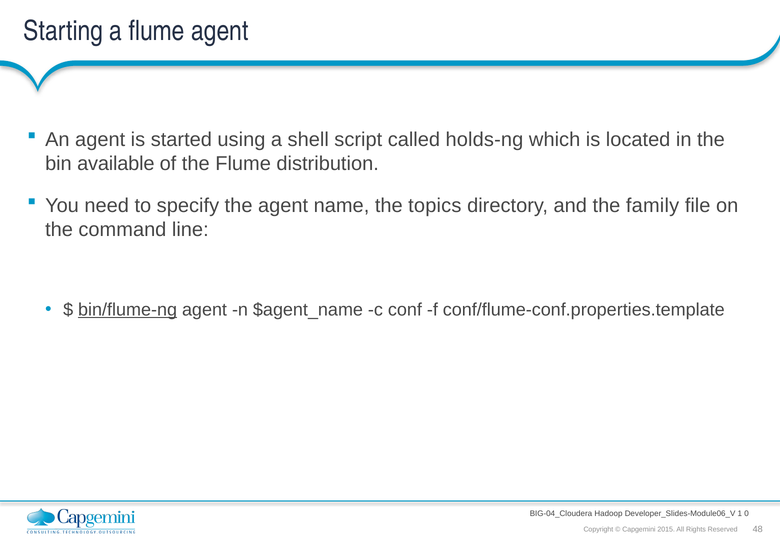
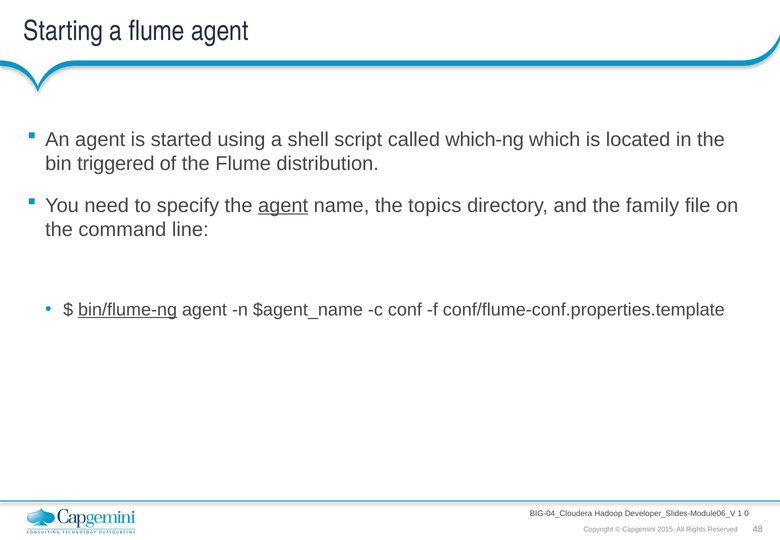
holds-ng: holds-ng -> which-ng (485, 139)
available: available -> triggered (116, 163)
agent underline: none -> present (283, 205)
